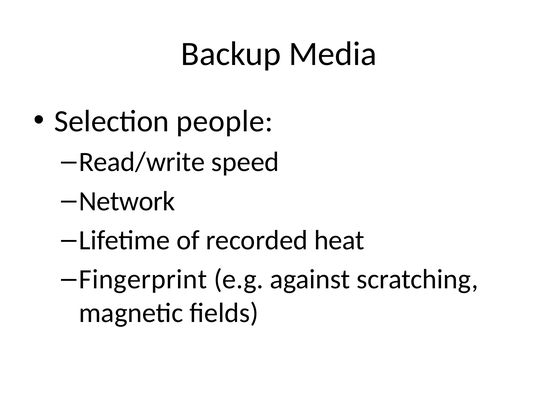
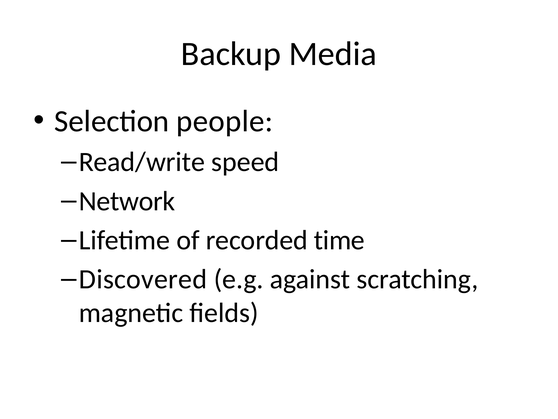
heat: heat -> time (339, 240)
Fingerprint: Fingerprint -> Discovered (143, 279)
